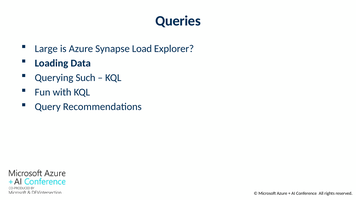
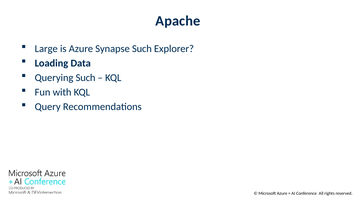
Queries: Queries -> Apache (178, 21)
Synapse Load: Load -> Such (142, 49)
